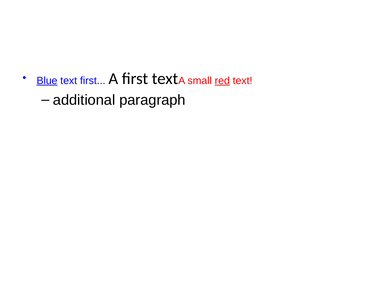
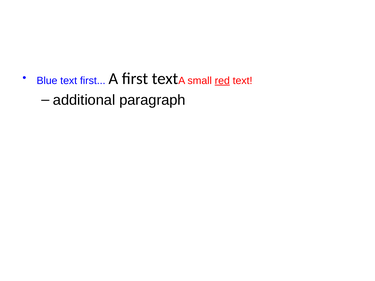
Blue underline: present -> none (47, 81)
